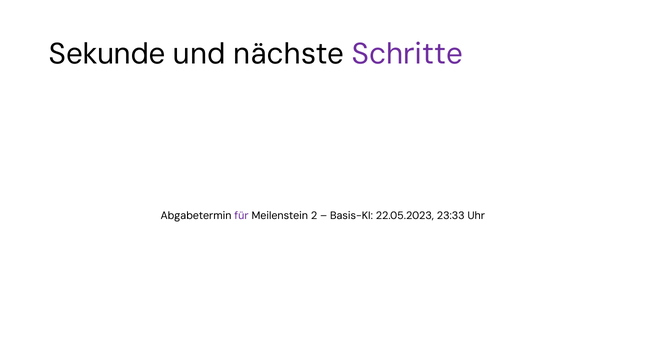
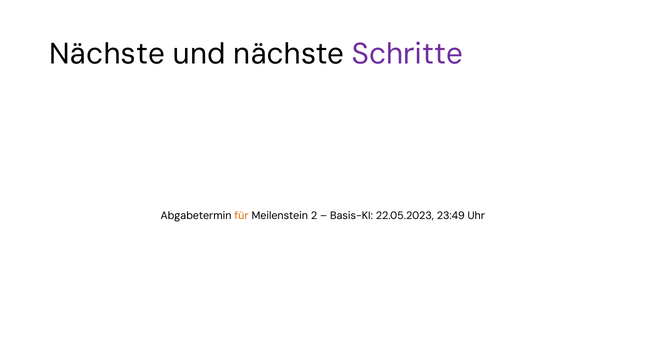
Sekunde: Sekunde -> Nächste (107, 54)
für colour: purple -> orange (241, 216)
23:33: 23:33 -> 23:49 (451, 216)
